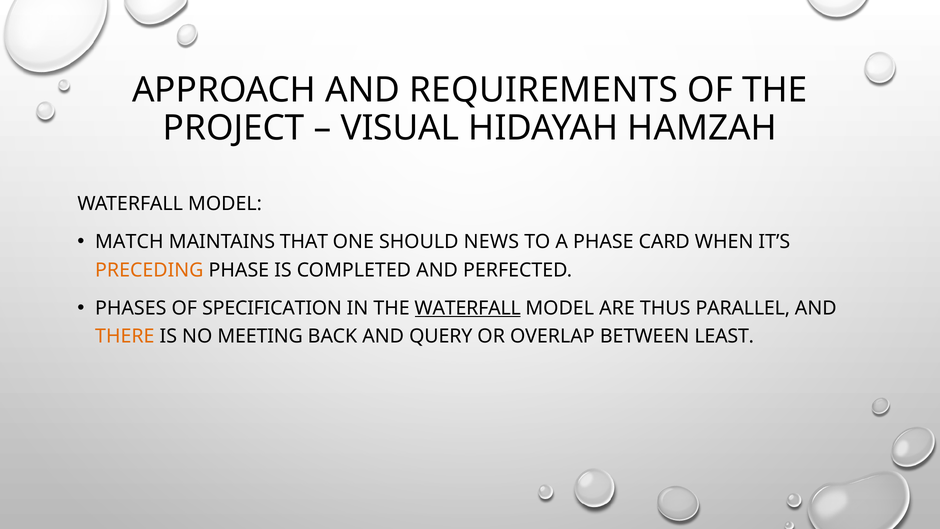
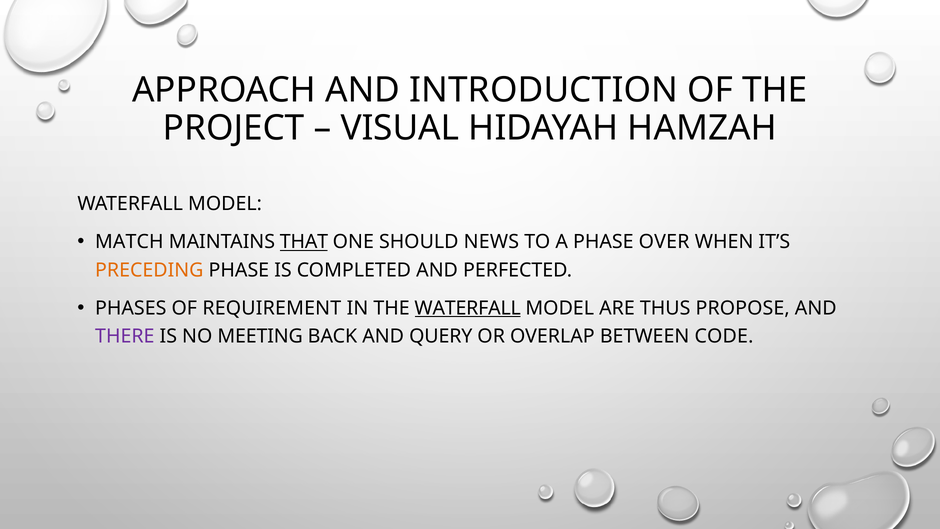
REQUIREMENTS: REQUIREMENTS -> INTRODUCTION (544, 90)
THAT underline: none -> present (304, 242)
CARD: CARD -> OVER (664, 242)
SPECIFICATION: SPECIFICATION -> REQUIREMENT (272, 308)
PARALLEL: PARALLEL -> PROPOSE (743, 308)
THERE colour: orange -> purple (125, 336)
LEAST: LEAST -> CODE (724, 336)
